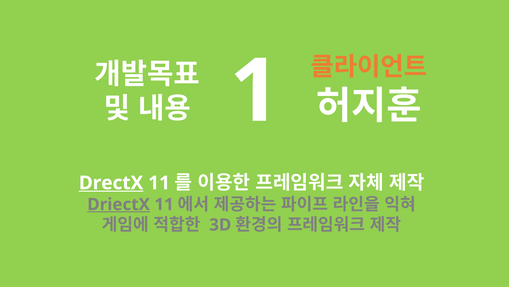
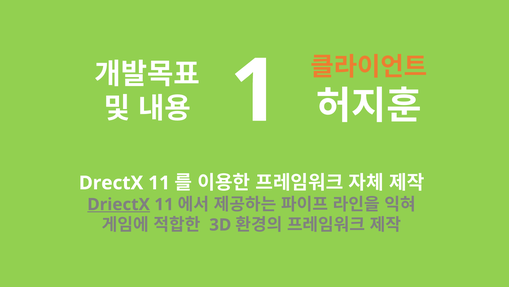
DrectX underline: present -> none (111, 183)
